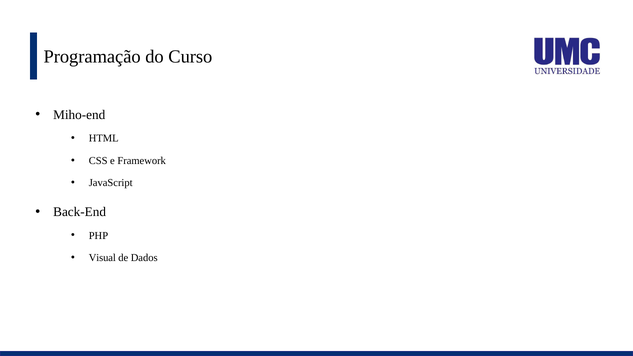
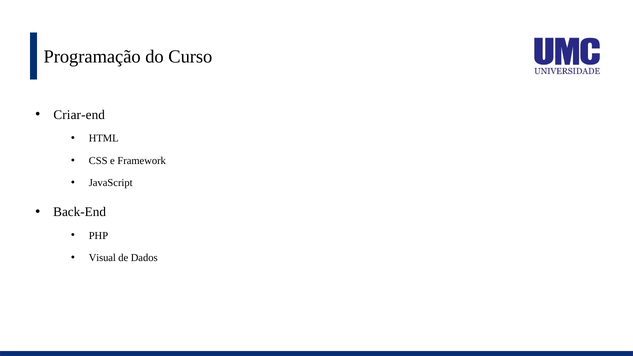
Miho-end: Miho-end -> Criar-end (79, 115)
